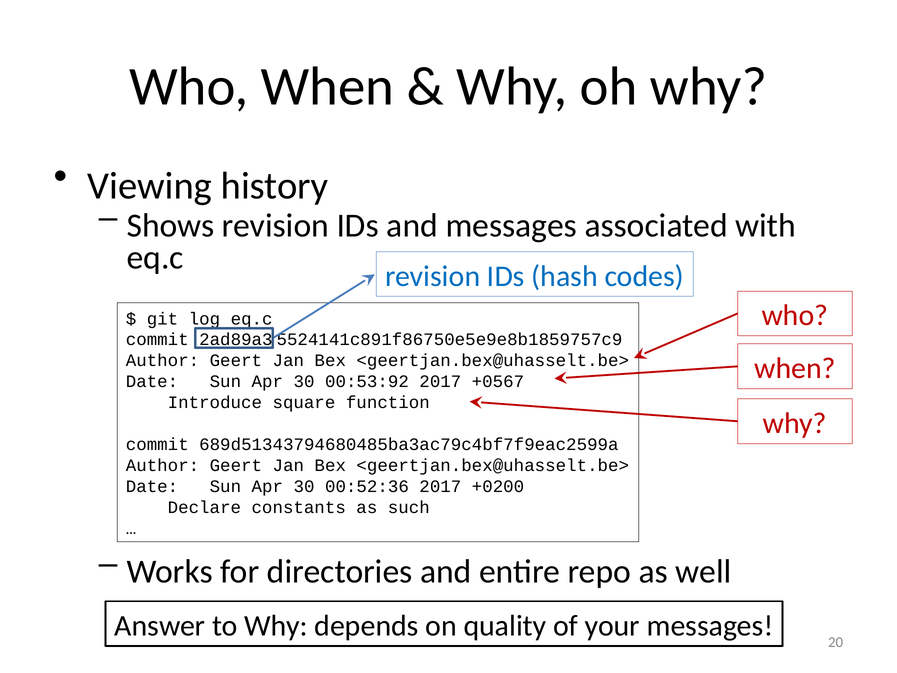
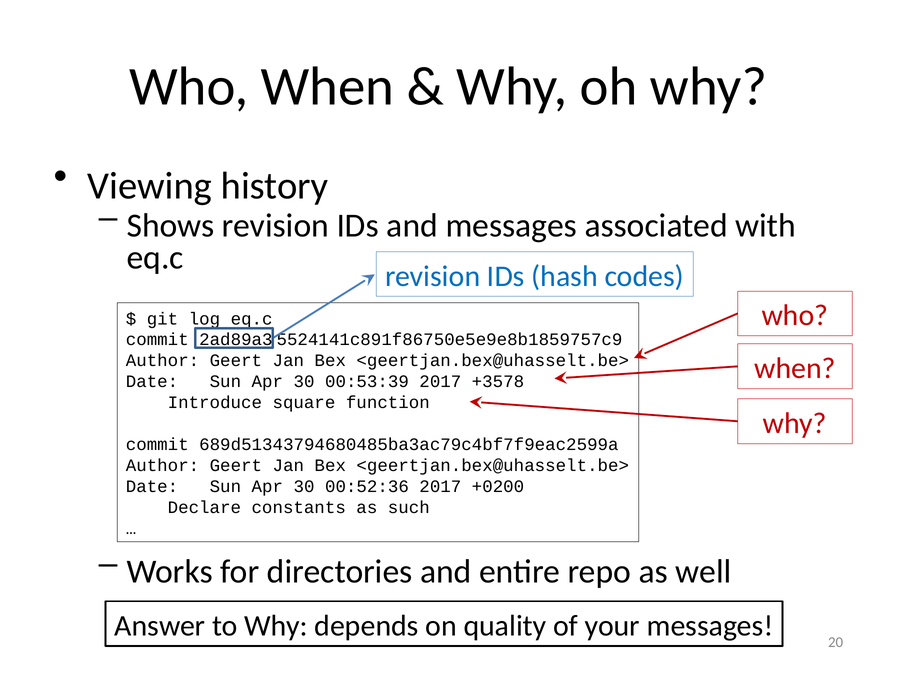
00:53:92: 00:53:92 -> 00:53:39 (367, 381)
+0567: +0567 -> +3578 (498, 381)
